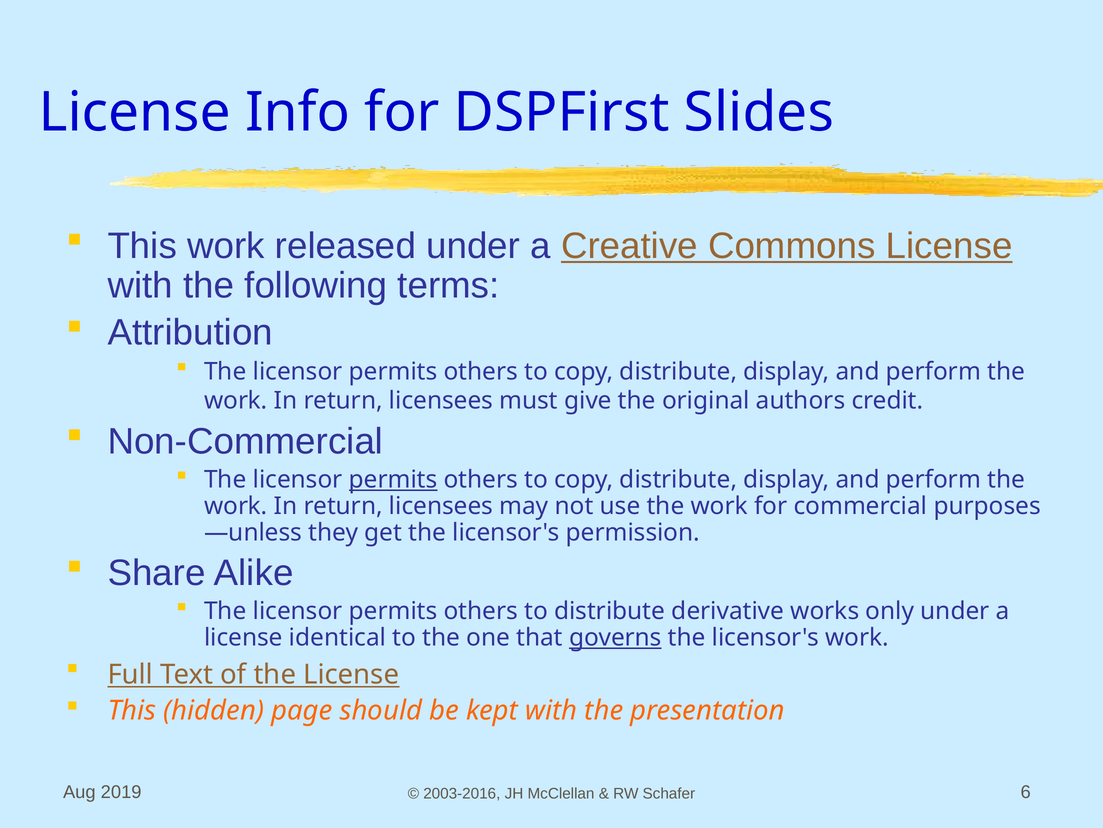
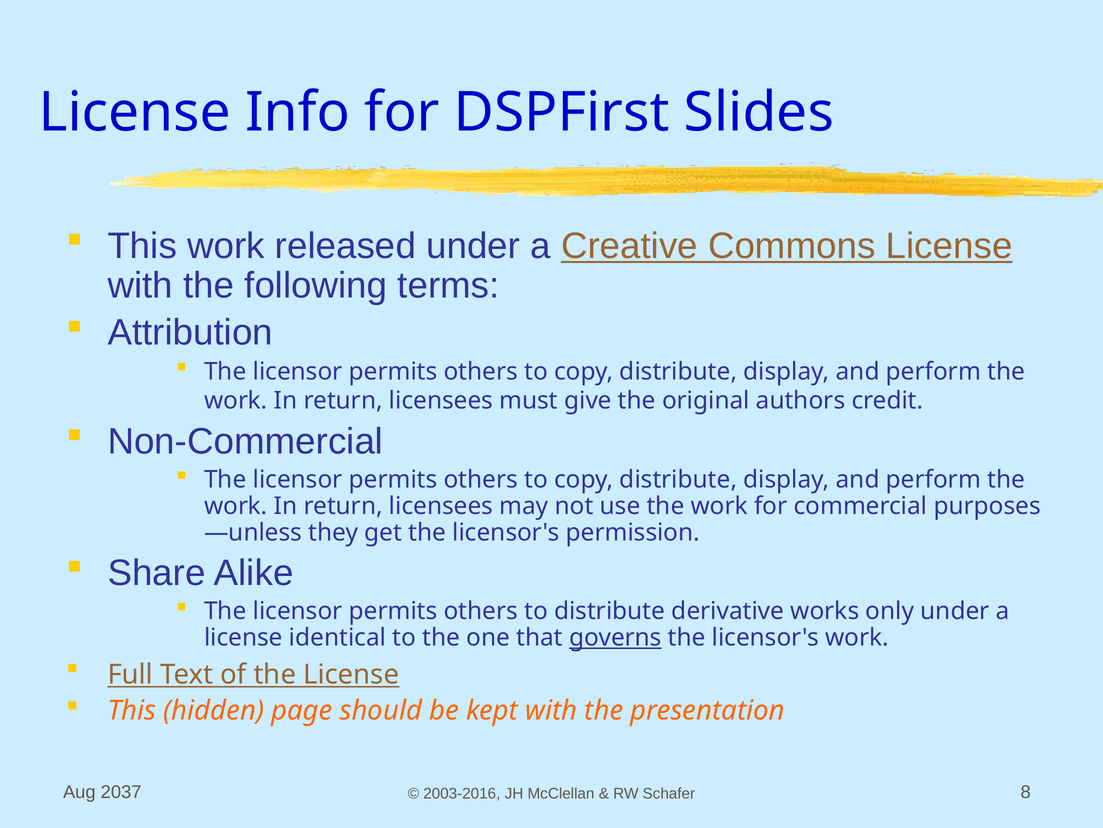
permits underline: present -> none (393, 479)
2019: 2019 -> 2037 (121, 791)
6: 6 -> 8 (1026, 791)
